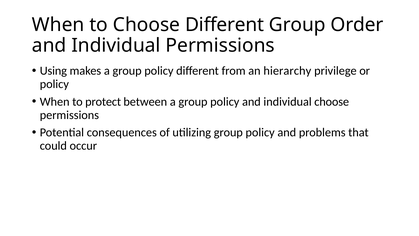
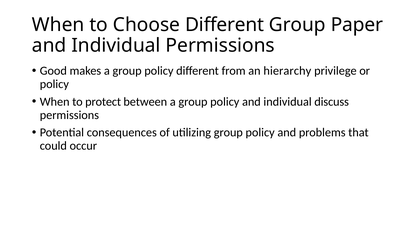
Order: Order -> Paper (357, 25)
Using: Using -> Good (53, 71)
individual choose: choose -> discuss (332, 102)
